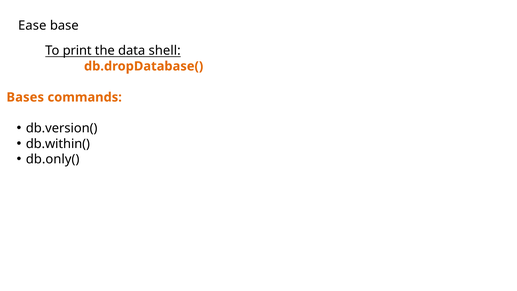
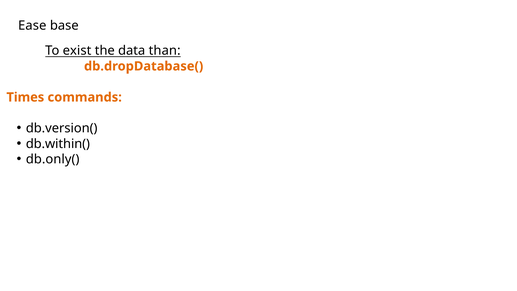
print: print -> exist (77, 51)
shell: shell -> than (165, 51)
Bases: Bases -> Times (25, 97)
